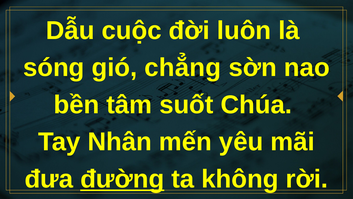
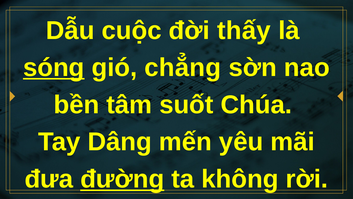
luôn: luôn -> thấy (244, 31)
sóng underline: none -> present (54, 68)
Nhân: Nhân -> Dâng (120, 142)
